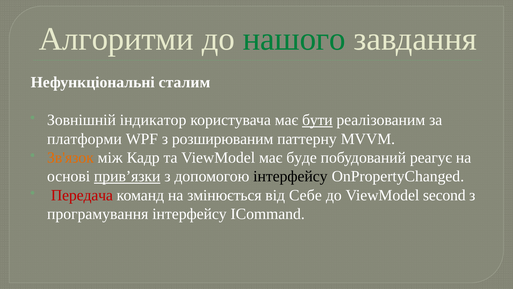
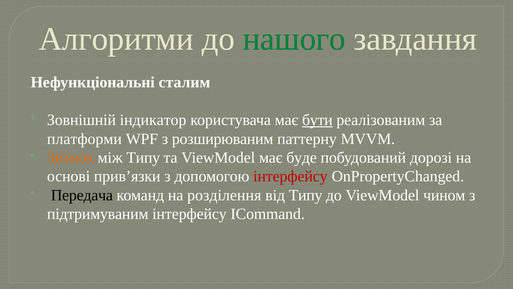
між Кадр: Кадр -> Типу (143, 157)
реагує: реагує -> дорозі (431, 157)
прив’язки underline: present -> none (127, 176)
інтерфейсу colour: black -> red (290, 176)
Передача colour: red -> black (82, 195)
змінюється: змінюється -> розділення (224, 195)
від Себе: Себе -> Типу (306, 195)
second: second -> чином (444, 195)
програмування: програмування -> підтримуваним (98, 214)
